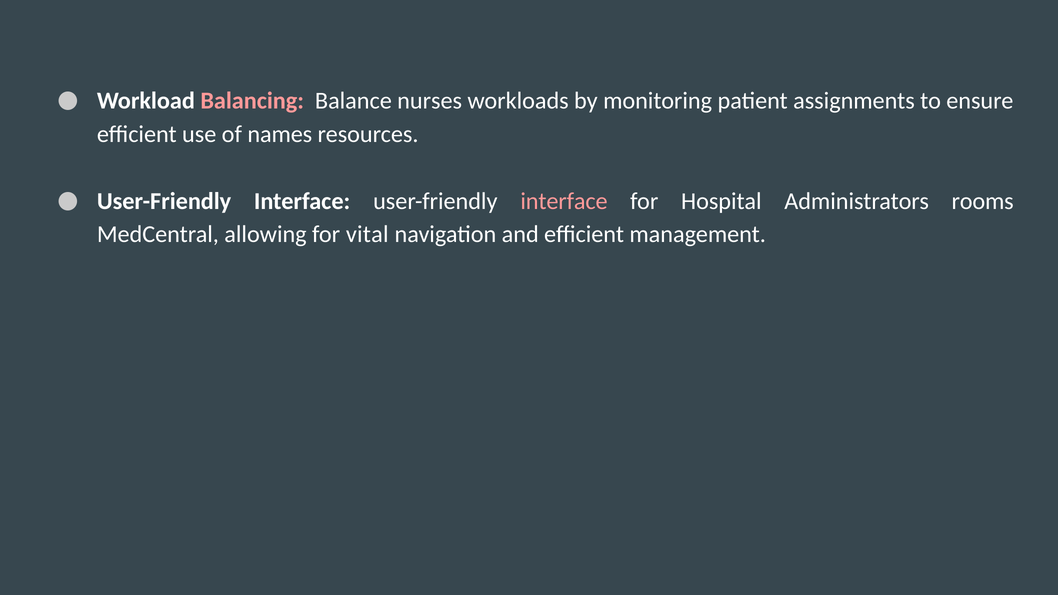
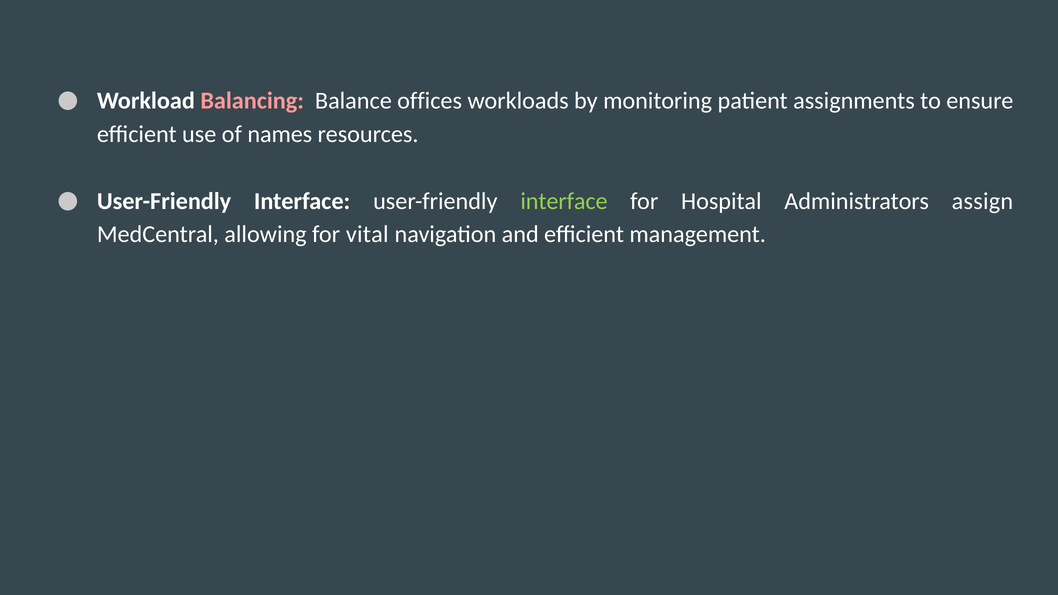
nurses: nurses -> offices (430, 101)
interface colour: pink -> light green (564, 201)
rooms: rooms -> assign (982, 201)
